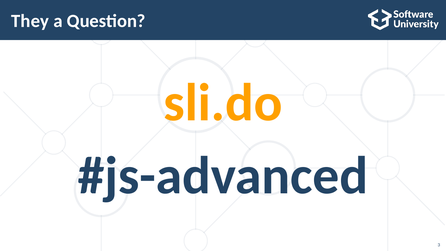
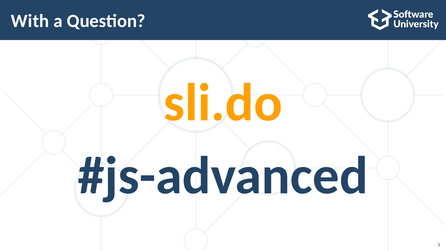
They: They -> With (30, 21)
